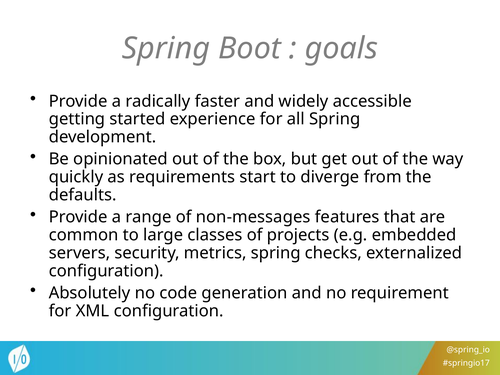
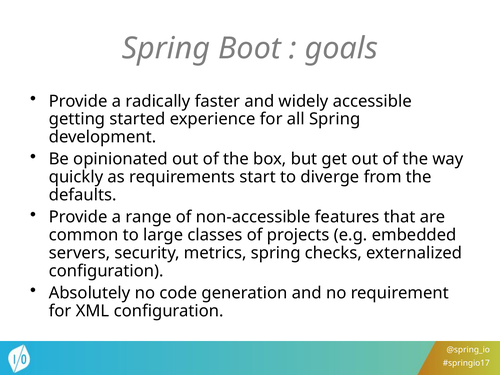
non-messages: non-messages -> non-accessible (253, 217)
